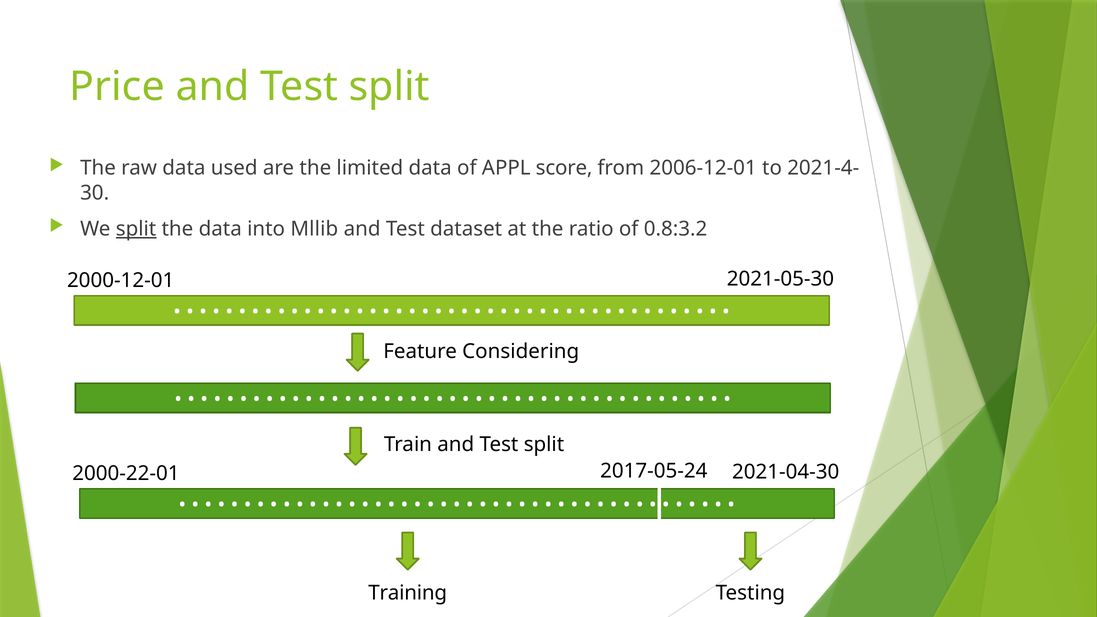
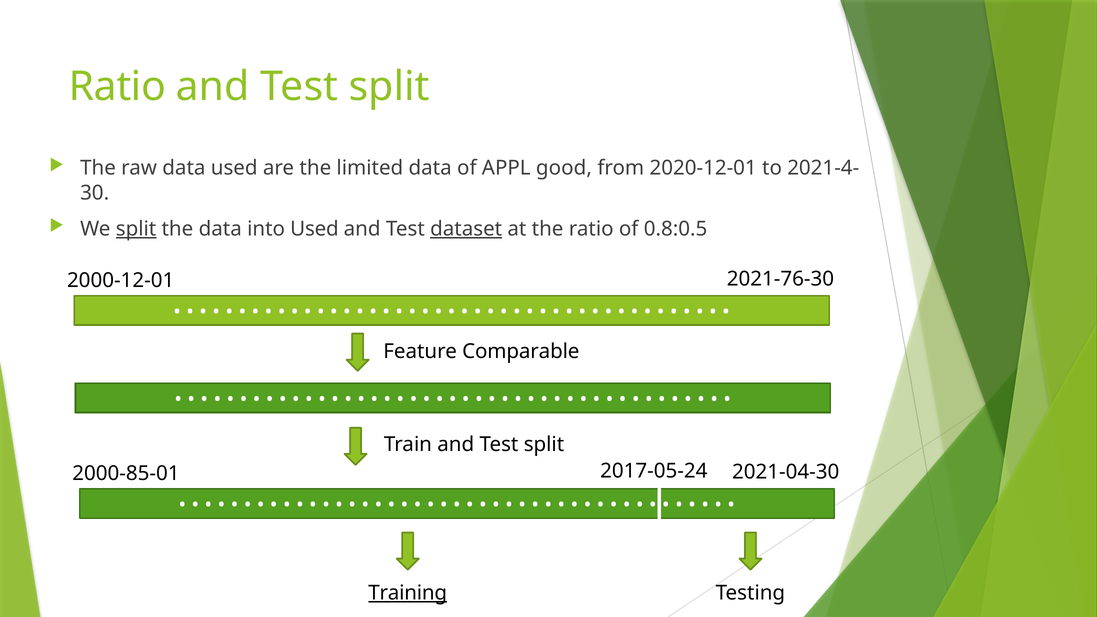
Price: Price -> Ratio (117, 87)
score: score -> good (564, 168)
2006-12-01: 2006-12-01 -> 2020-12-01 (703, 168)
into Mllib: Mllib -> Used (314, 229)
dataset underline: none -> present (466, 229)
0.8:3.2: 0.8:3.2 -> 0.8:0.5 (676, 229)
2021-05-30: 2021-05-30 -> 2021-76-30 (780, 279)
Considering: Considering -> Comparable (521, 351)
2000-22-01: 2000-22-01 -> 2000-85-01 (126, 473)
Training underline: none -> present (408, 593)
